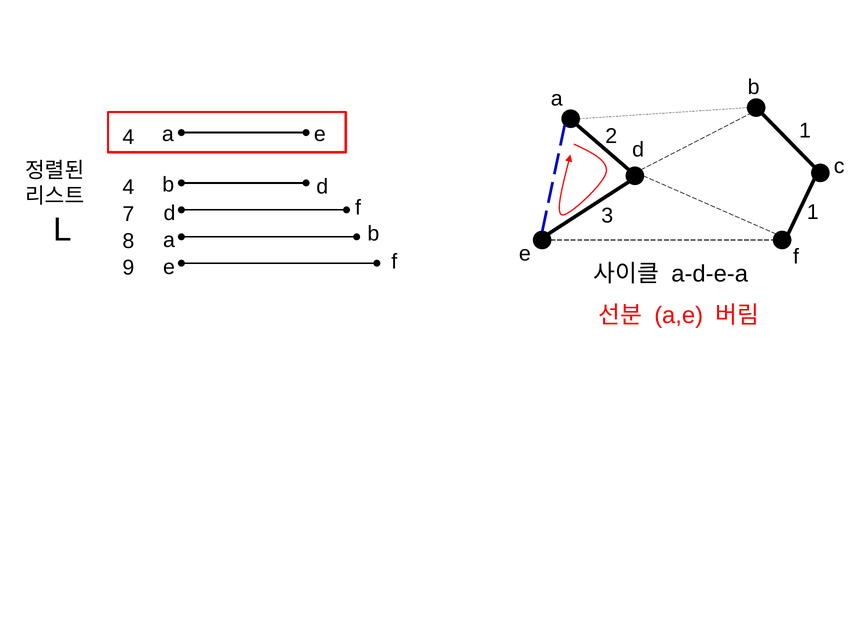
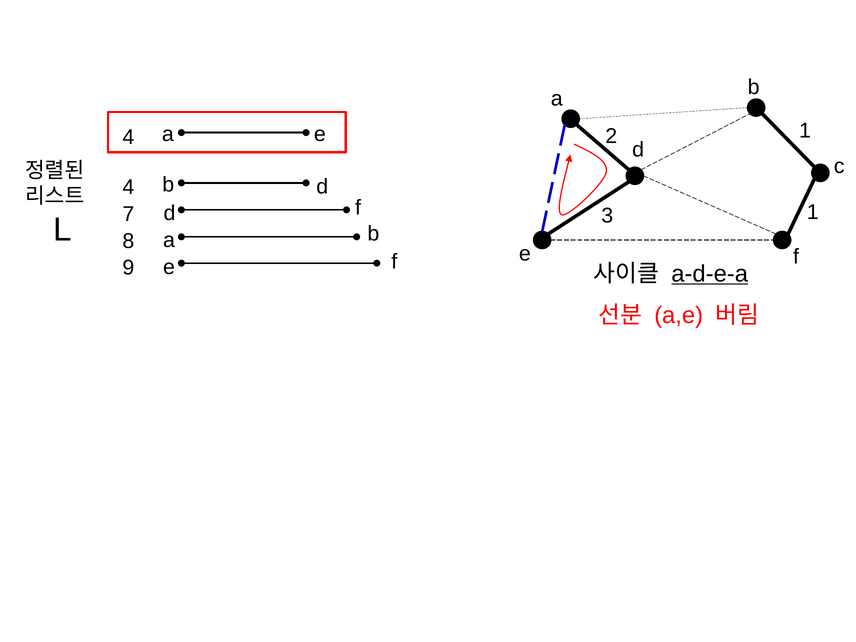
a-d-e-a underline: none -> present (710, 274)
